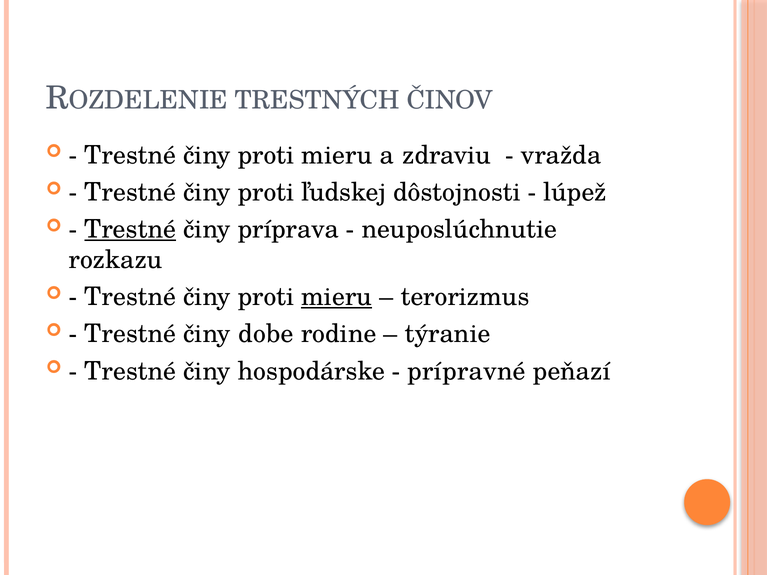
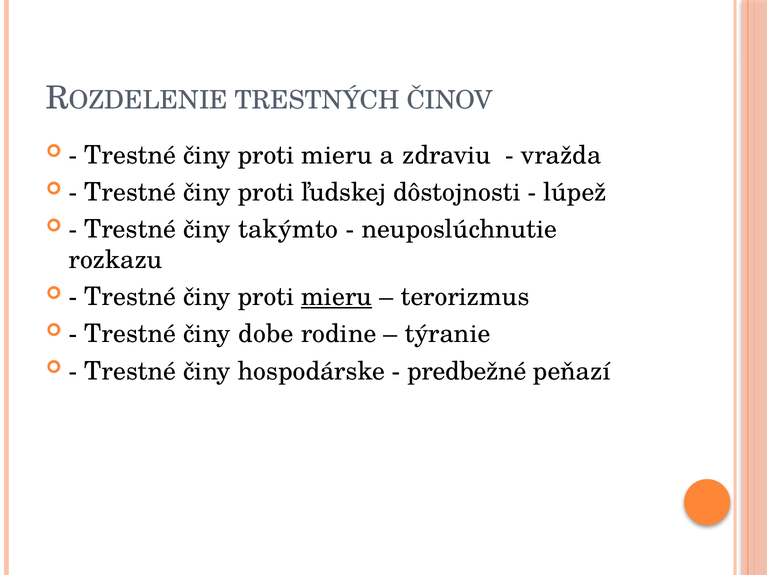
Trestné underline: present -> none (130, 229)
príprava: príprava -> takýmto (288, 229)
prípravné: prípravné -> predbežné (467, 371)
